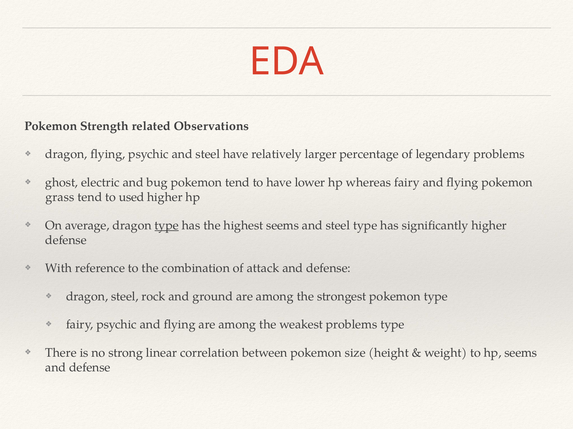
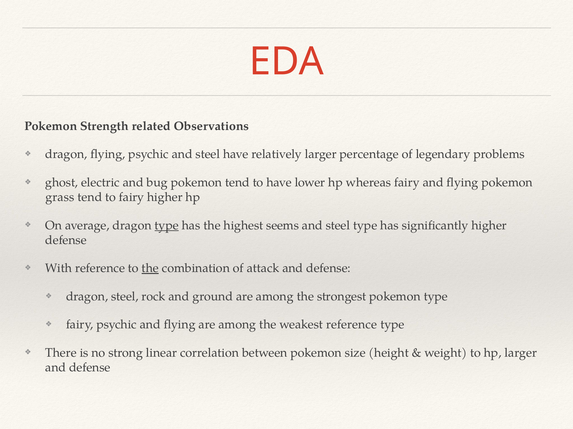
to used: used -> fairy (132, 197)
the underline: none -> present (150, 269)
weakest problems: problems -> reference (352, 325)
hp seems: seems -> larger (521, 353)
